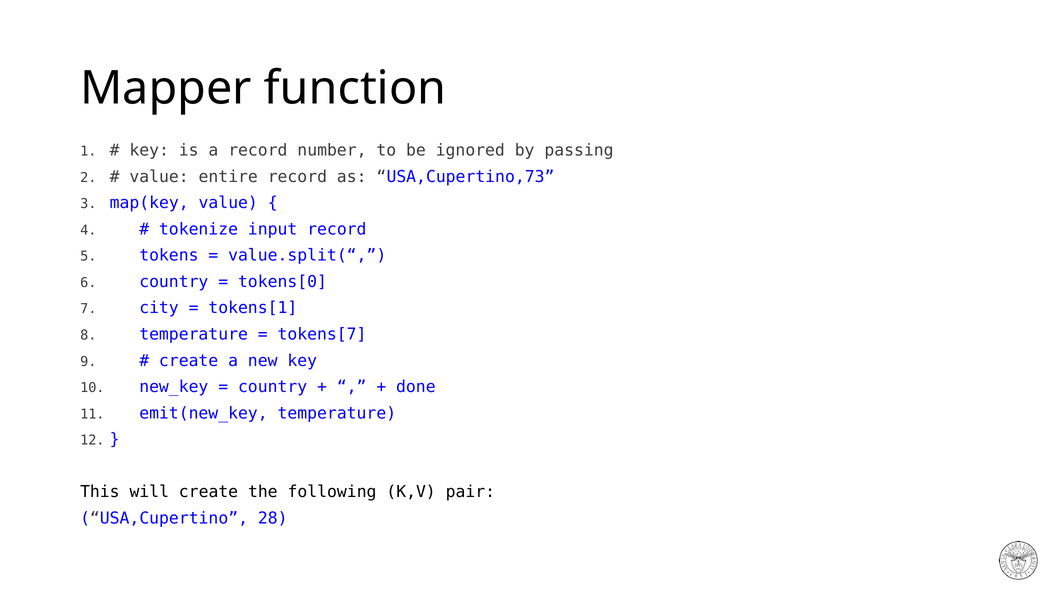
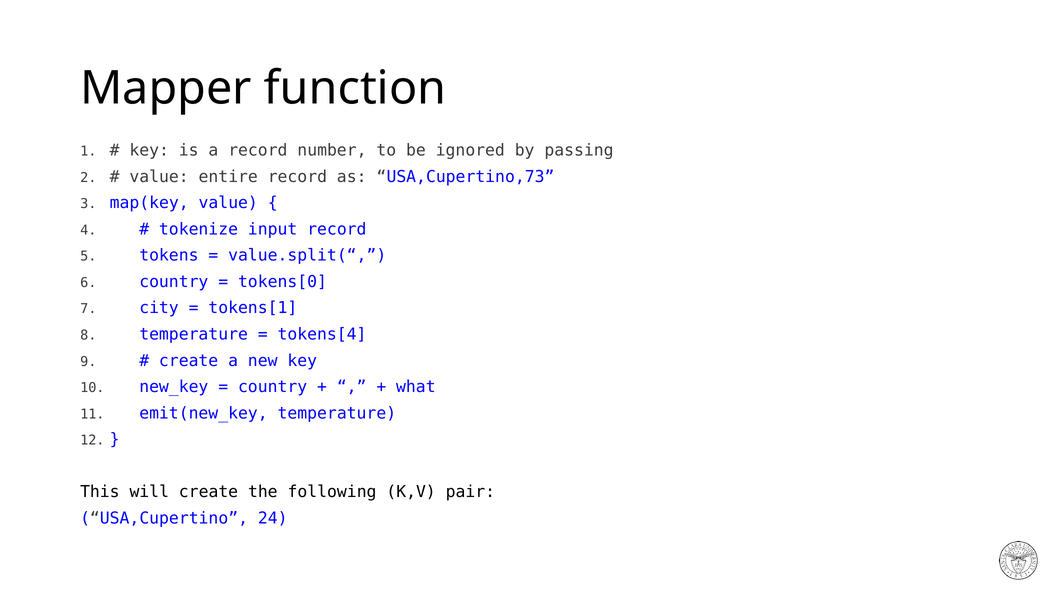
tokens[7: tokens[7 -> tokens[4 (322, 334)
done: done -> what (416, 387)
28: 28 -> 24 (273, 518)
